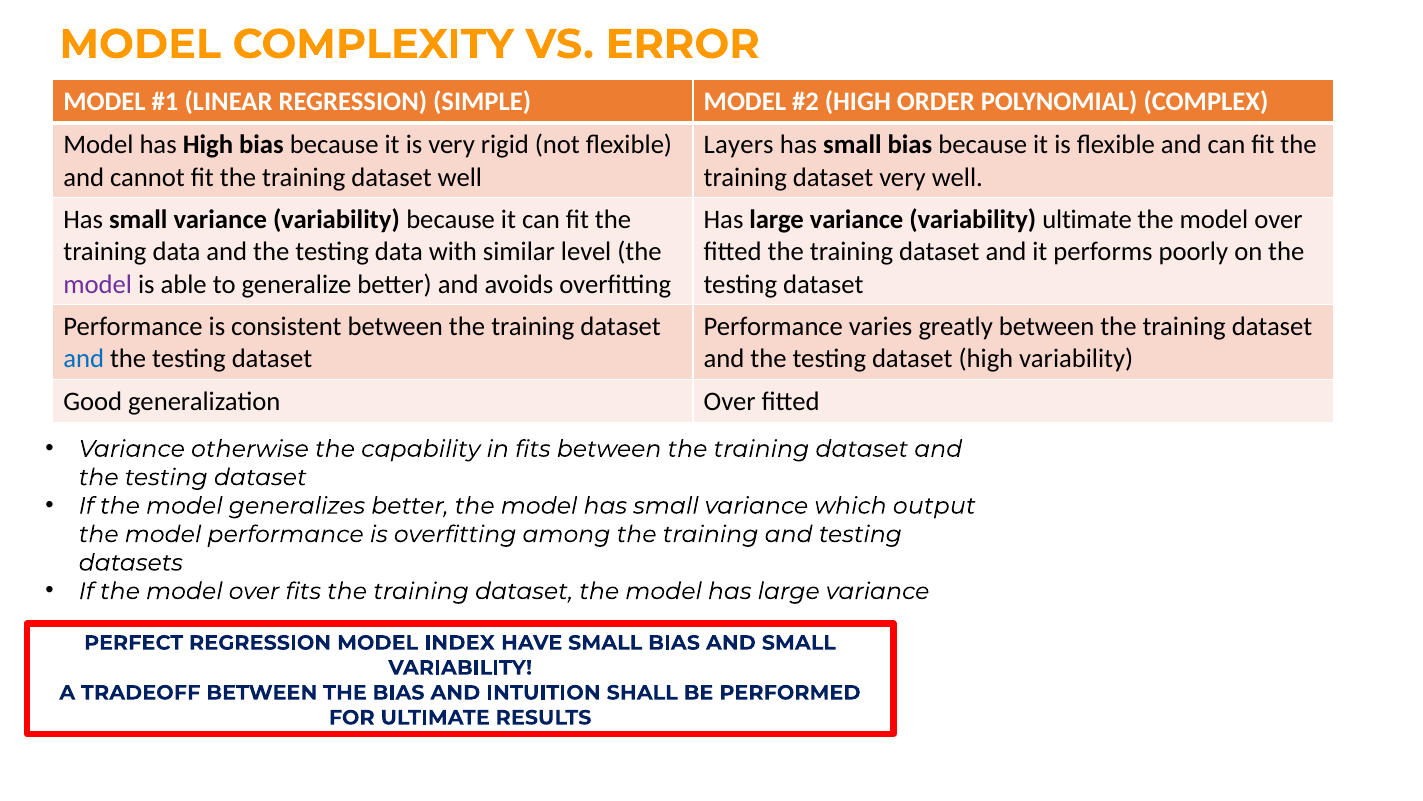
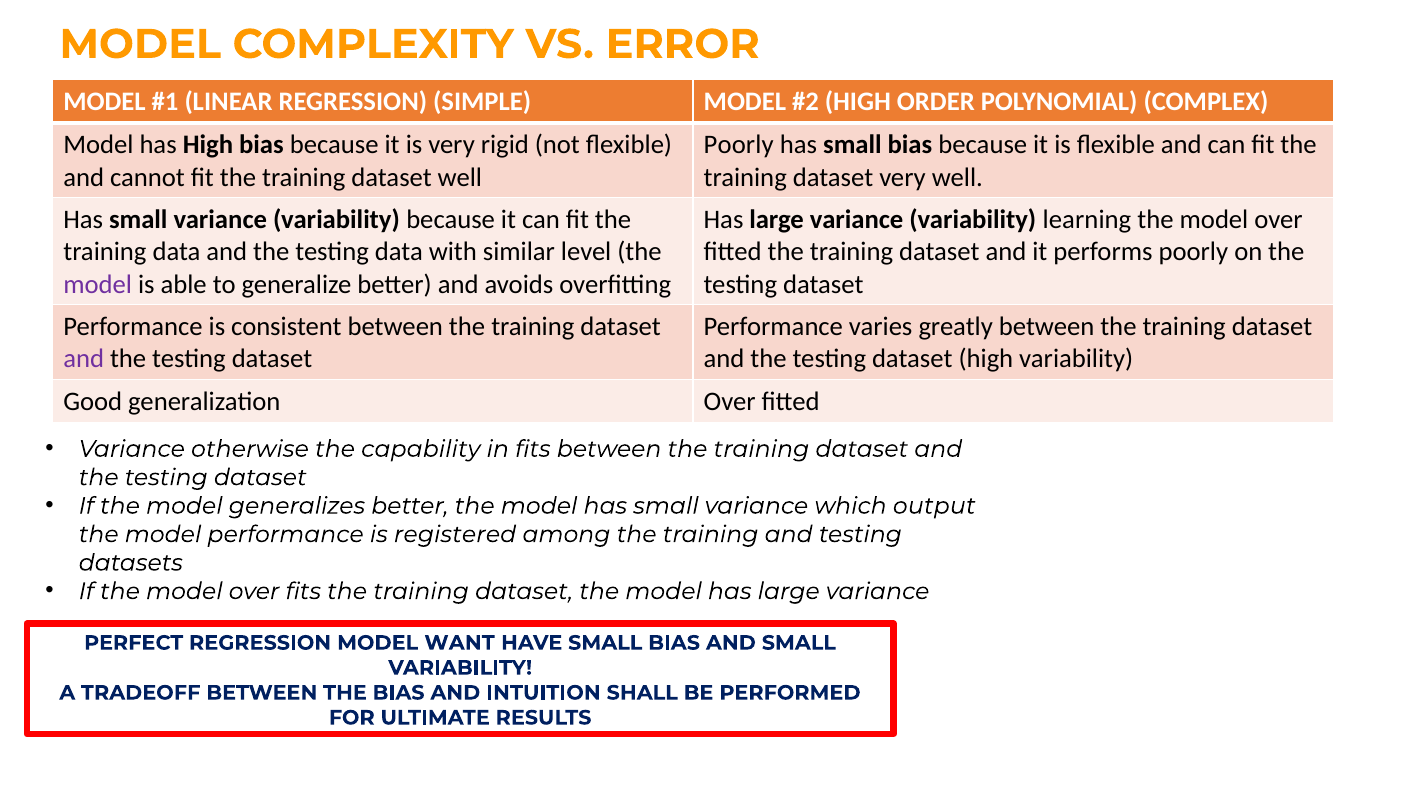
Layers: Layers -> Poorly (739, 145)
variability ultimate: ultimate -> learning (1087, 219)
and colour: blue -> purple (84, 359)
is overfitting: overfitting -> registered (455, 534)
INDEX: INDEX -> WANT (460, 642)
